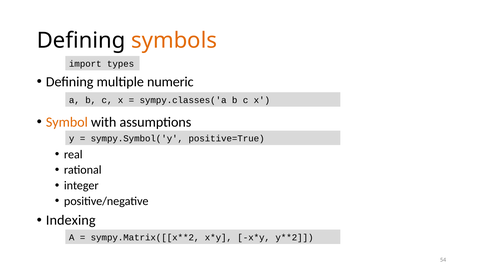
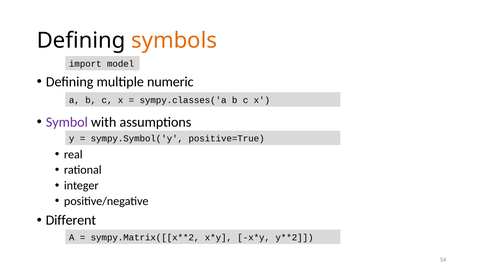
types: types -> model (121, 64)
Symbol colour: orange -> purple (67, 122)
Indexing: Indexing -> Different (71, 220)
